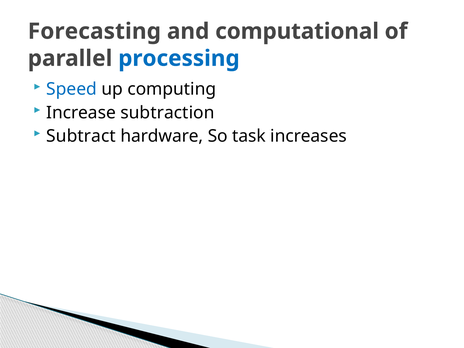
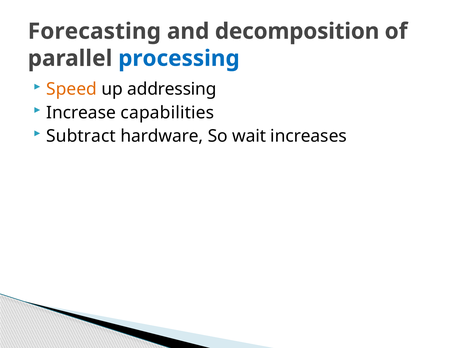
computational: computational -> decomposition (297, 31)
Speed colour: blue -> orange (72, 89)
computing: computing -> addressing (172, 89)
subtraction: subtraction -> capabilities (167, 113)
task: task -> wait (249, 136)
